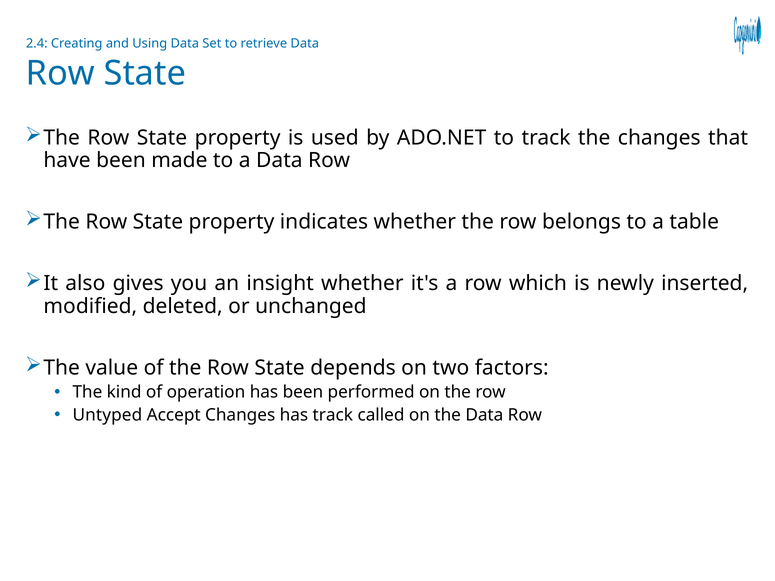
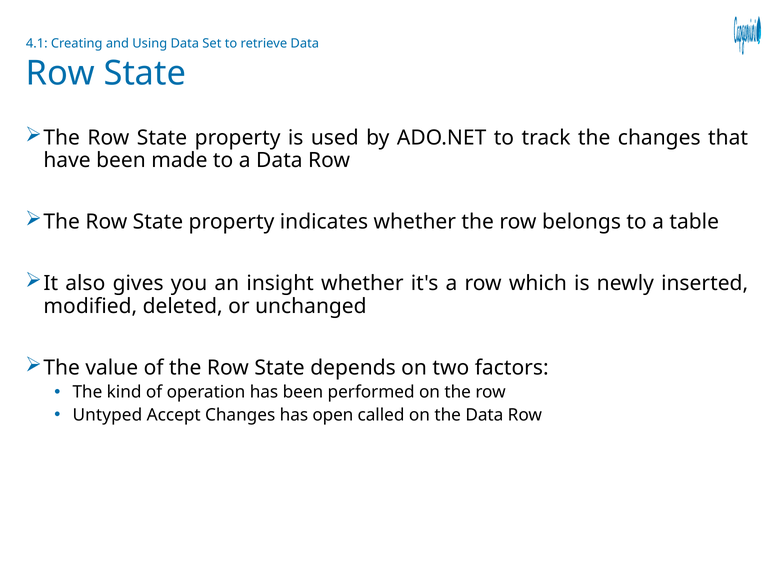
2.4: 2.4 -> 4.1 (37, 44)
has track: track -> open (333, 415)
